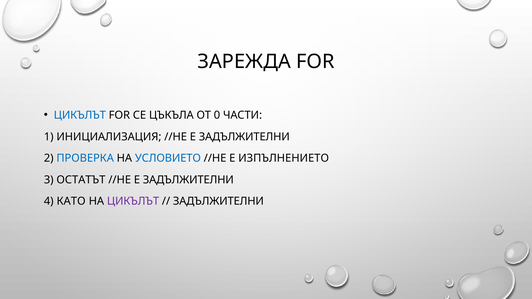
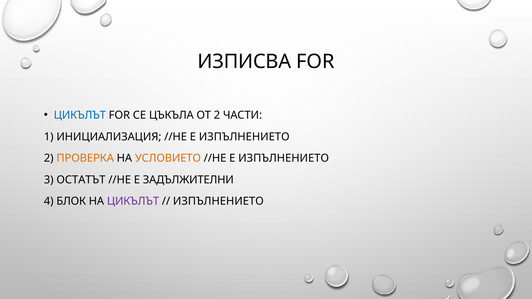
ЗАРЕЖДА: ЗАРЕЖДА -> ИЗПИСВА (244, 62)
ОТ 0: 0 -> 2 (217, 115)
ИНИЦИАЛИЗАЦИЯ //НЕ Е ЗАДЪЛЖИТЕЛНИ: ЗАДЪЛЖИТЕЛНИ -> ИЗПЪЛНЕНИЕТО (244, 137)
ПРОВЕРКА colour: blue -> orange (85, 158)
УСЛОВИЕТО colour: blue -> orange (168, 158)
КАТО: КАТО -> БЛОК (71, 201)
ЗАДЪЛЖИТЕЛНИ: ЗАДЪЛЖИТЕЛНИ -> ИЗПЪЛНЕНИЕТО (218, 201)
